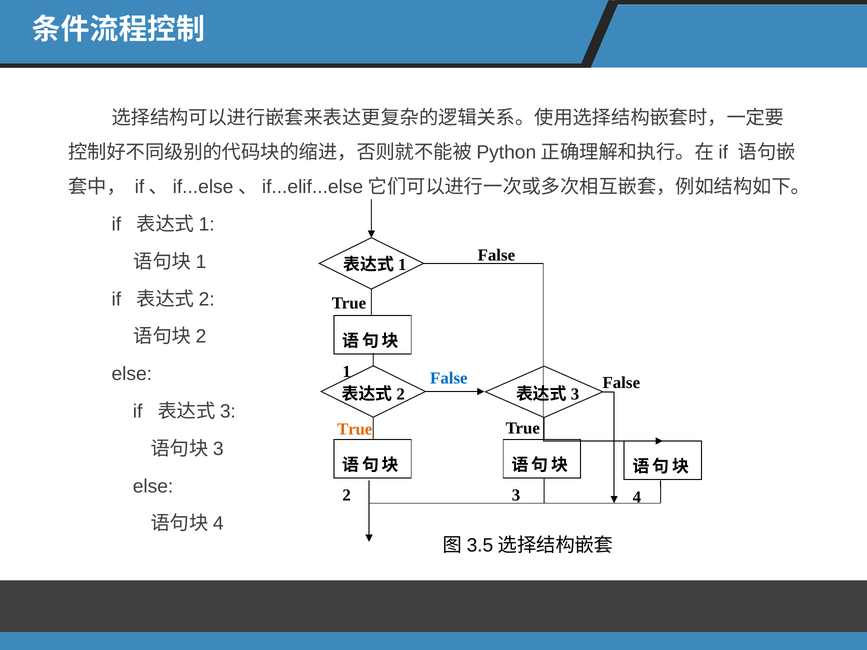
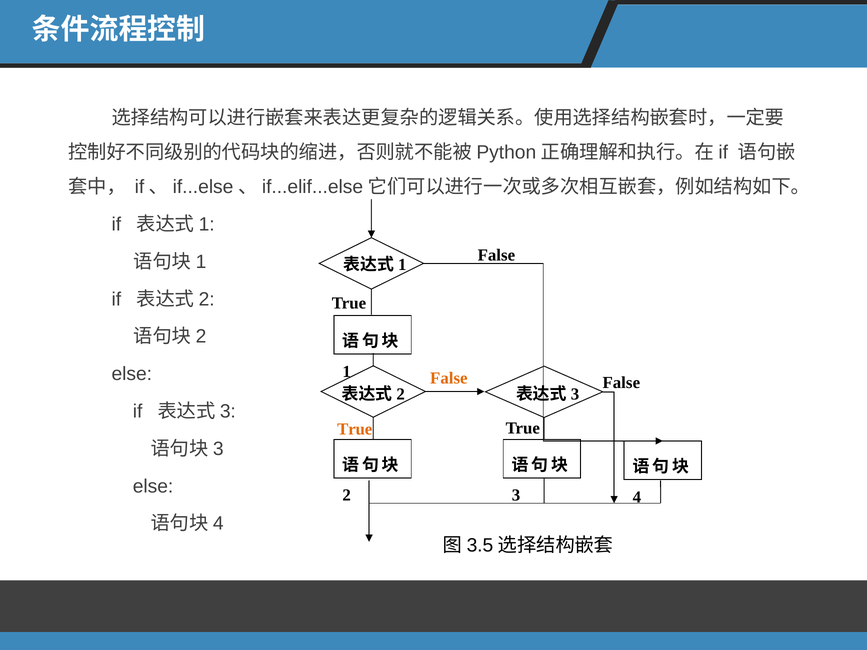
False colour: blue -> orange (449, 378)
